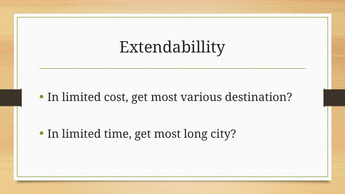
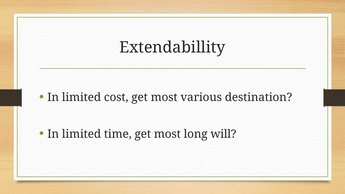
city: city -> will (223, 134)
